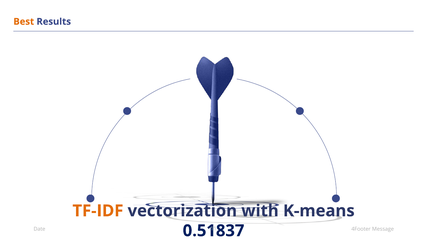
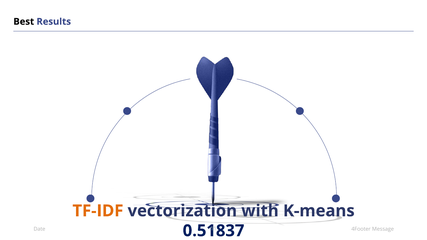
Best colour: orange -> black (24, 22)
